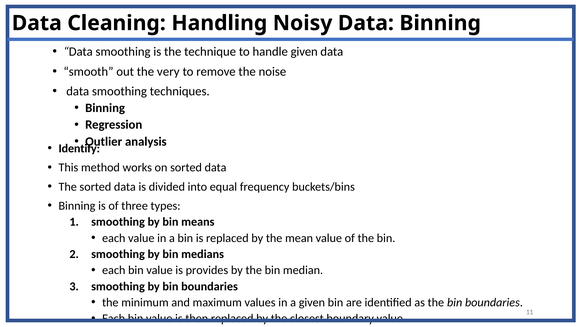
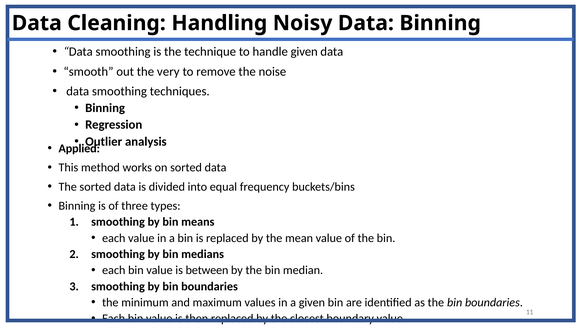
Identify: Identify -> Applied (79, 148)
provides: provides -> between (207, 270)
